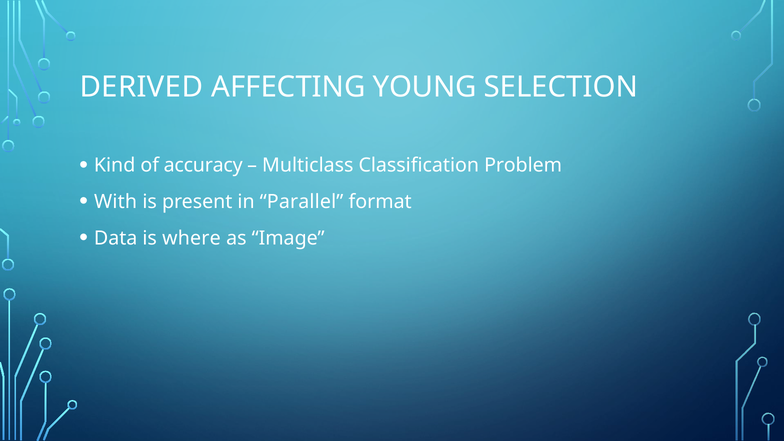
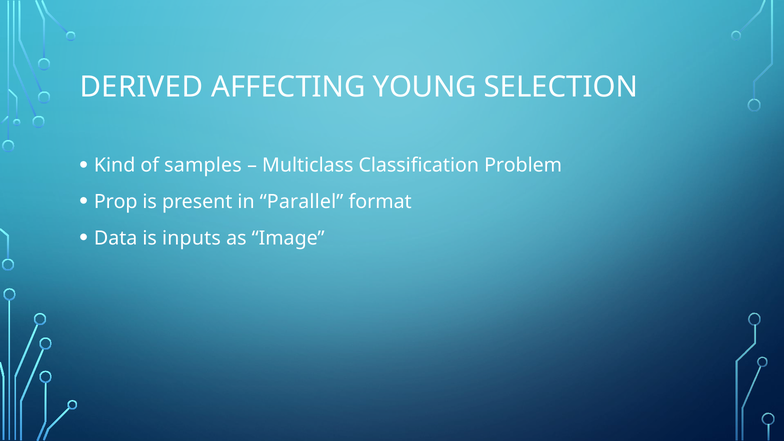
accuracy: accuracy -> samples (203, 165)
With: With -> Prop (116, 202)
where: where -> inputs (191, 238)
